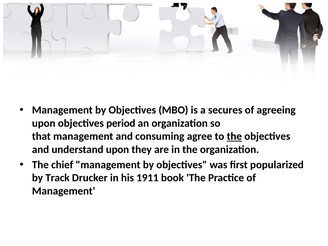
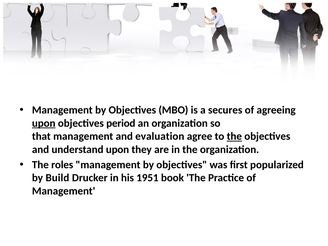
upon underline: none -> present (44, 123)
consuming: consuming -> evaluation (160, 136)
chief: chief -> roles (62, 165)
Track: Track -> Build (57, 178)
1911: 1911 -> 1951 (147, 178)
